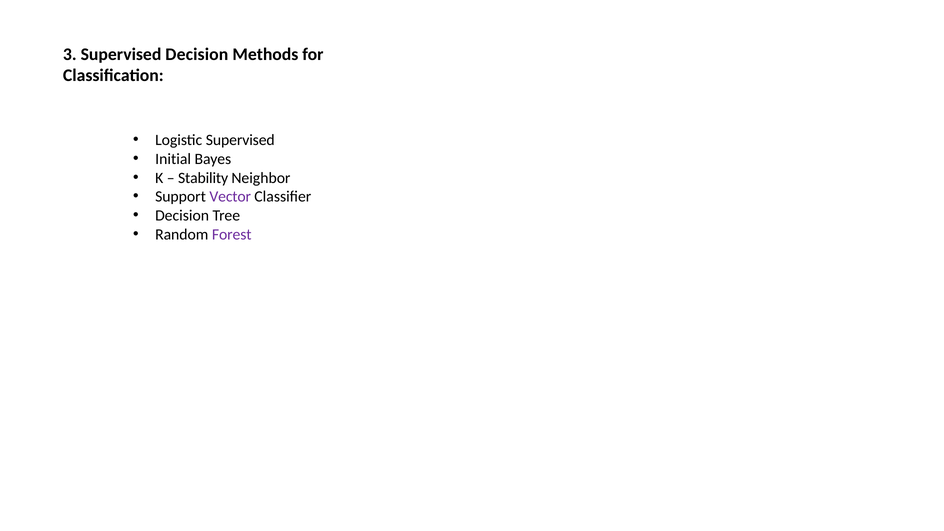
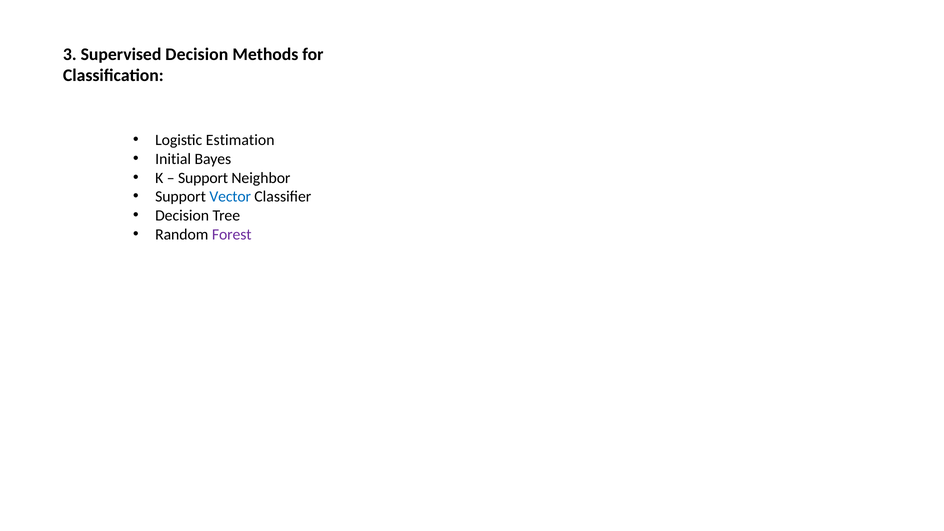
Logistic Supervised: Supervised -> Estimation (240, 140)
Stability: Stability -> Support (203, 178)
Vector colour: purple -> blue (230, 197)
